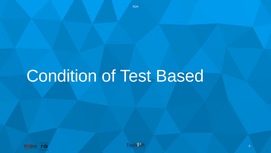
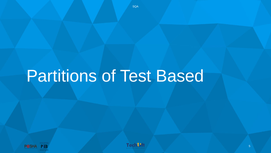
Condition: Condition -> Partitions (62, 76)
